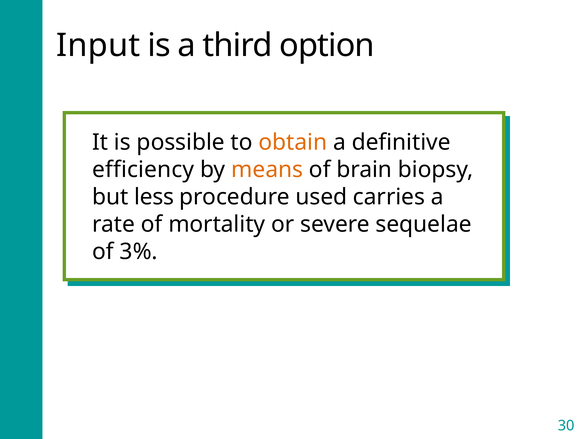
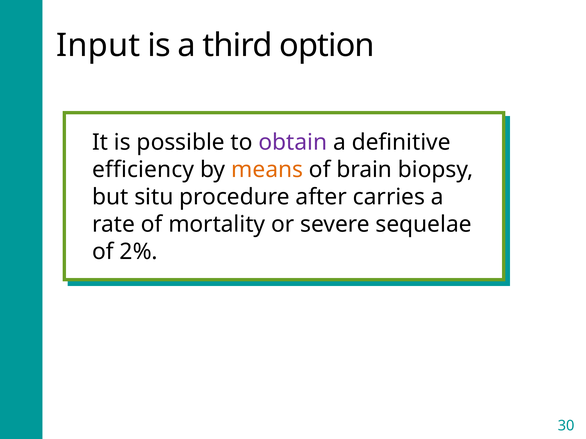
obtain colour: orange -> purple (293, 143)
less: less -> situ (154, 197)
used: used -> after (321, 197)
3%: 3% -> 2% (139, 252)
